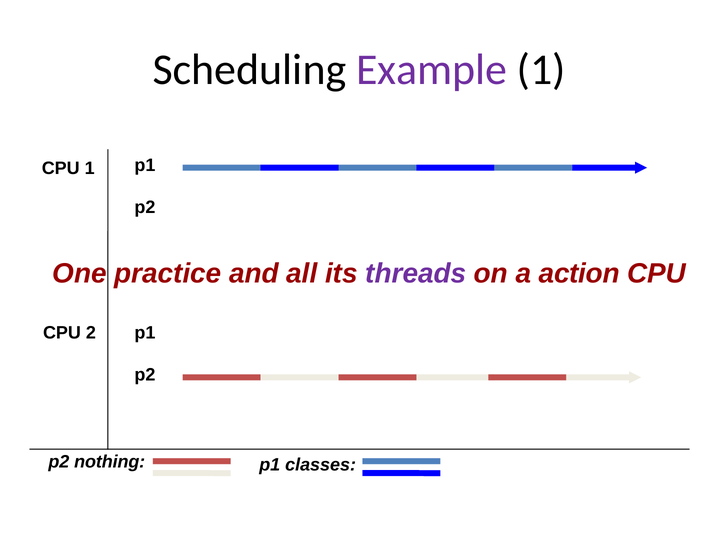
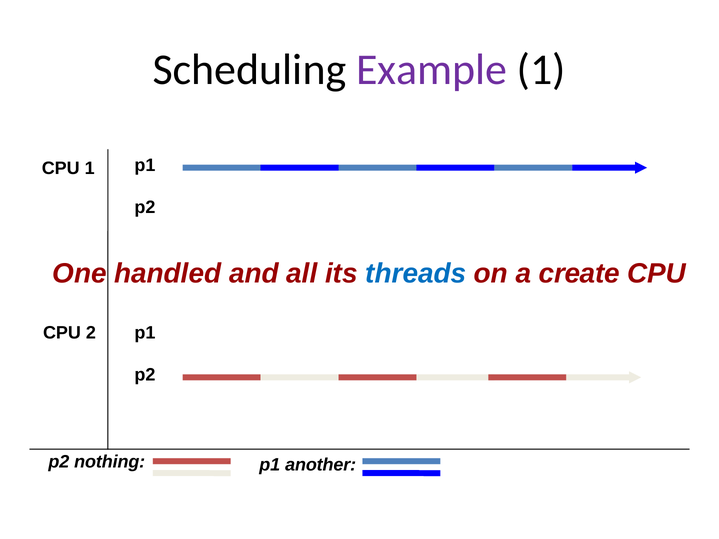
practice: practice -> handled (168, 274)
threads colour: purple -> blue (416, 274)
action: action -> create (579, 274)
classes: classes -> another (321, 465)
